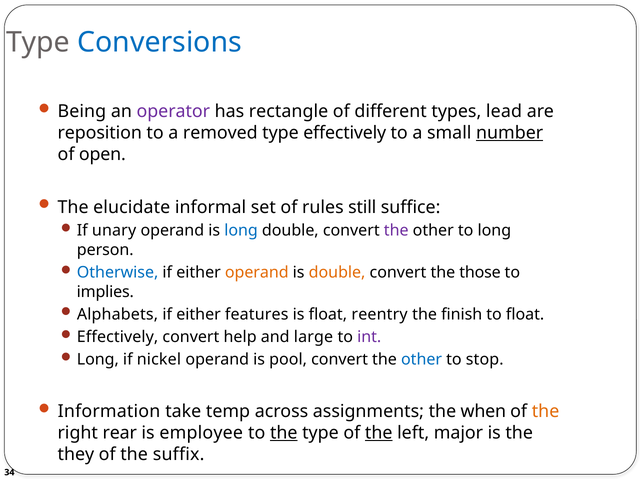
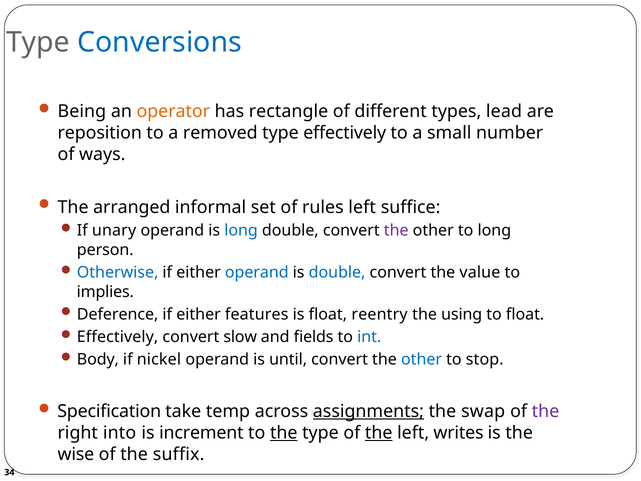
operator colour: purple -> orange (173, 111)
number underline: present -> none (510, 133)
open: open -> ways (102, 154)
elucidate: elucidate -> arranged (132, 207)
rules still: still -> left (362, 207)
operand colour: orange -> blue (257, 272)
double colour: orange -> blue (337, 272)
those: those -> value (480, 272)
Alphabets: Alphabets -> Deference (118, 314)
finish: finish -> using (462, 314)
help: help -> slow (240, 337)
large: large -> fields (314, 337)
int colour: purple -> blue (369, 337)
Long: Long -> Body (98, 359)
pool: pool -> until (288, 359)
Information: Information -> Specification (109, 411)
assignments underline: none -> present (368, 411)
when: when -> swap (483, 411)
the colour: orange -> purple (546, 411)
rear: rear -> into (120, 433)
employee: employee -> increment (201, 433)
major: major -> writes (459, 433)
they: they -> wise (76, 454)
